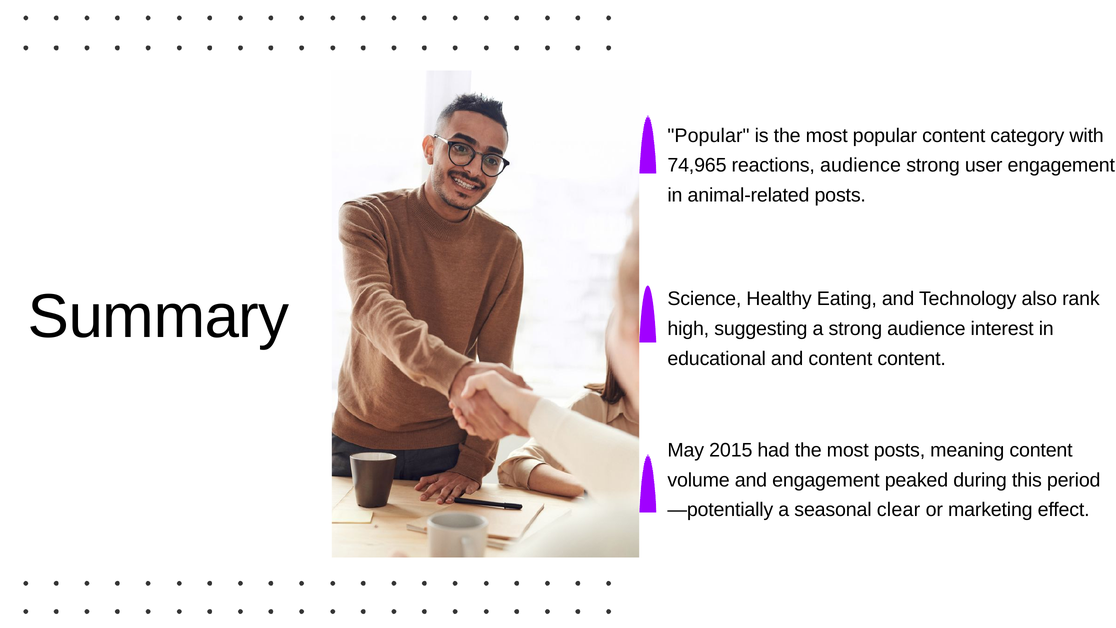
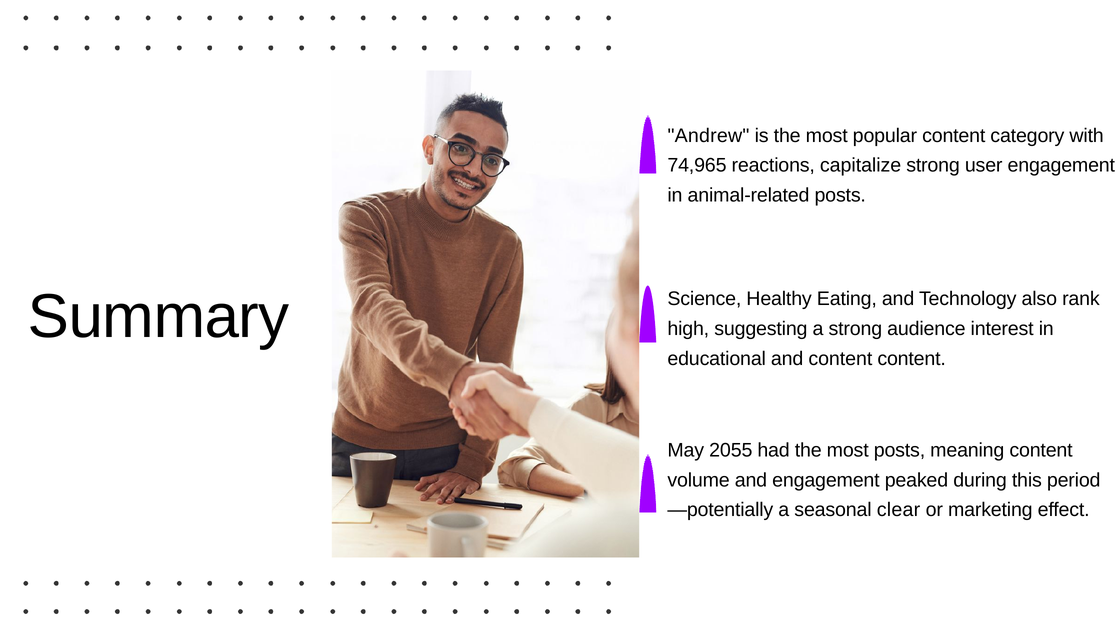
Popular: Popular -> Andrew (708, 136)
reactions audience: audience -> capitalize (861, 165)
2015: 2015 -> 2055 (731, 450)
